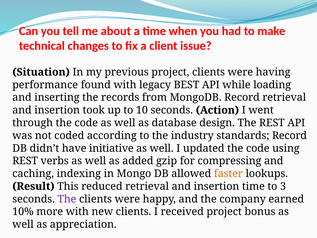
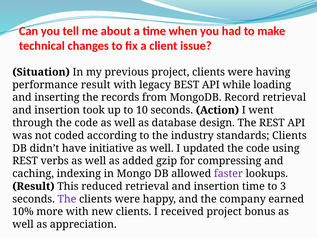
performance found: found -> result (96, 85)
standards Record: Record -> Clients (289, 135)
faster colour: orange -> purple (228, 173)
